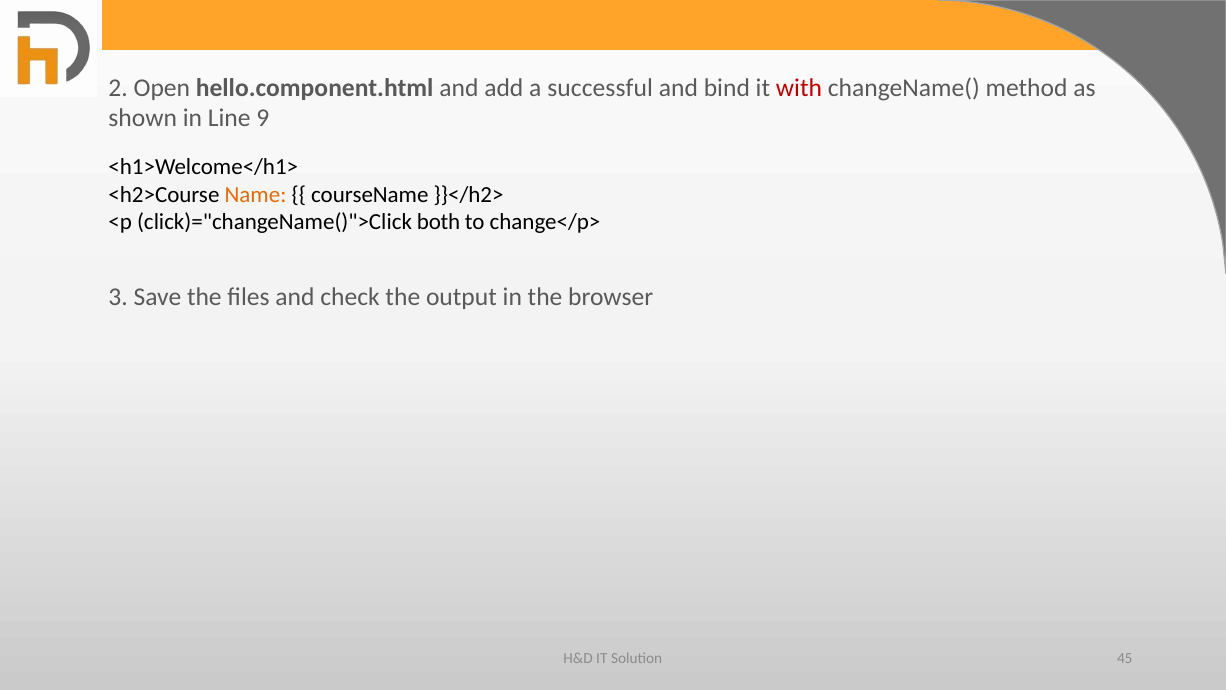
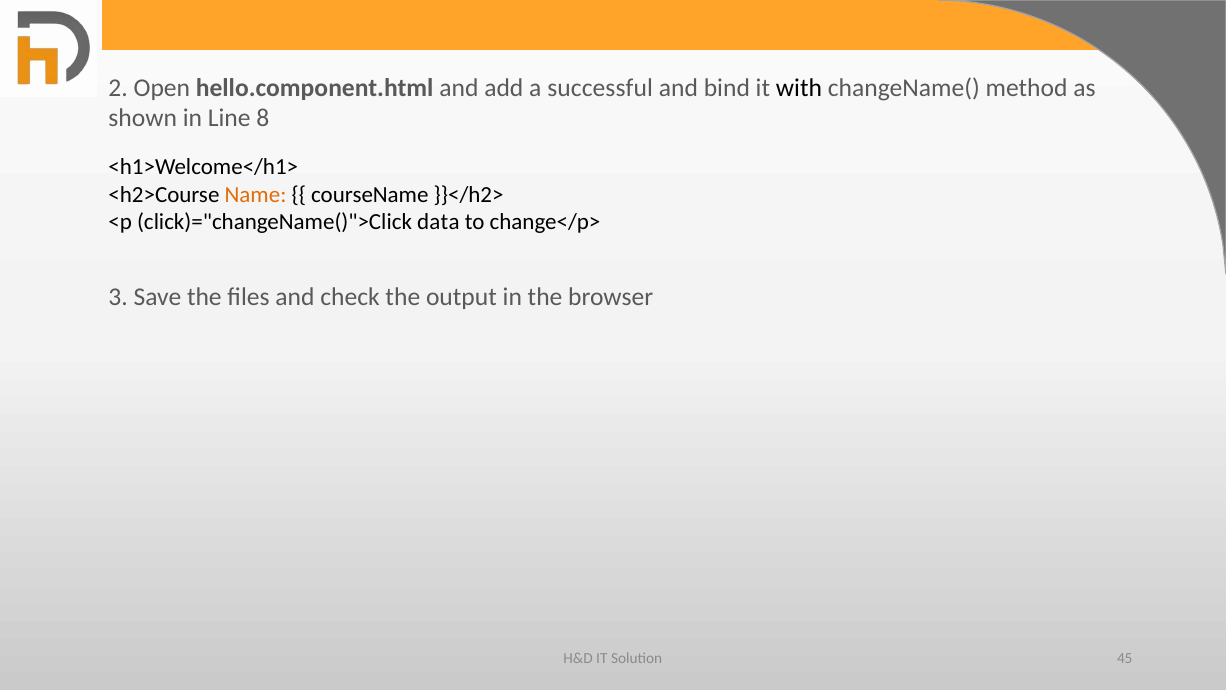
with colour: red -> black (799, 88)
9: 9 -> 8 (263, 118)
both: both -> data (438, 222)
